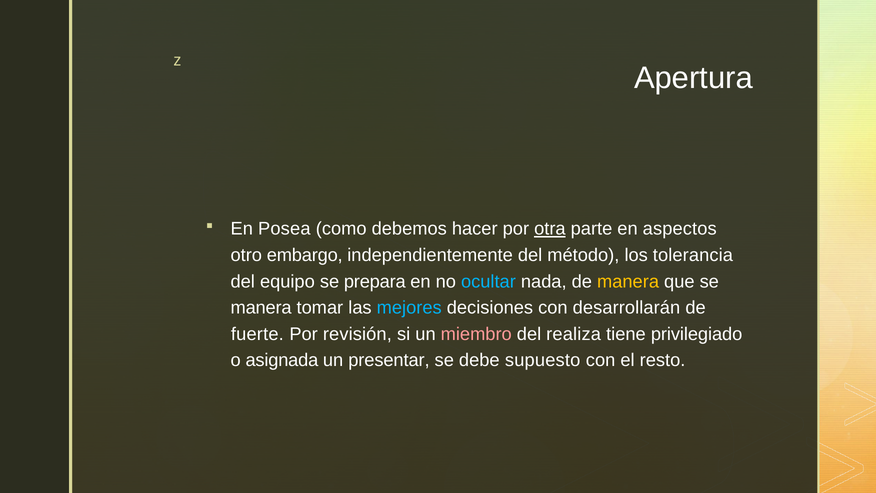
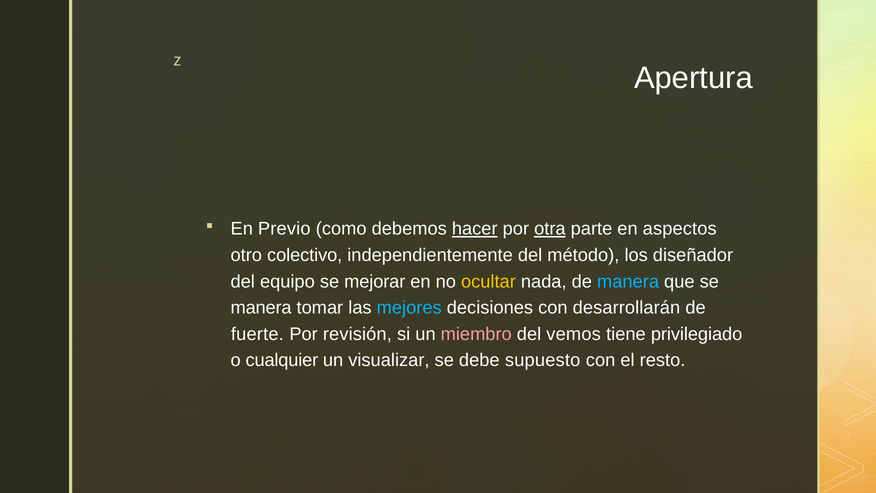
Posea: Posea -> Previo (284, 229)
hacer underline: none -> present (475, 229)
embargo: embargo -> colectivo (305, 255)
tolerancia: tolerancia -> diseñador (693, 255)
prepara: prepara -> mejorar (375, 281)
ocultar colour: light blue -> yellow (488, 281)
manera colour: yellow -> light blue (628, 281)
realiza: realiza -> vemos (574, 334)
asignada: asignada -> cualquier (282, 360)
presentar: presentar -> visualizar (389, 360)
